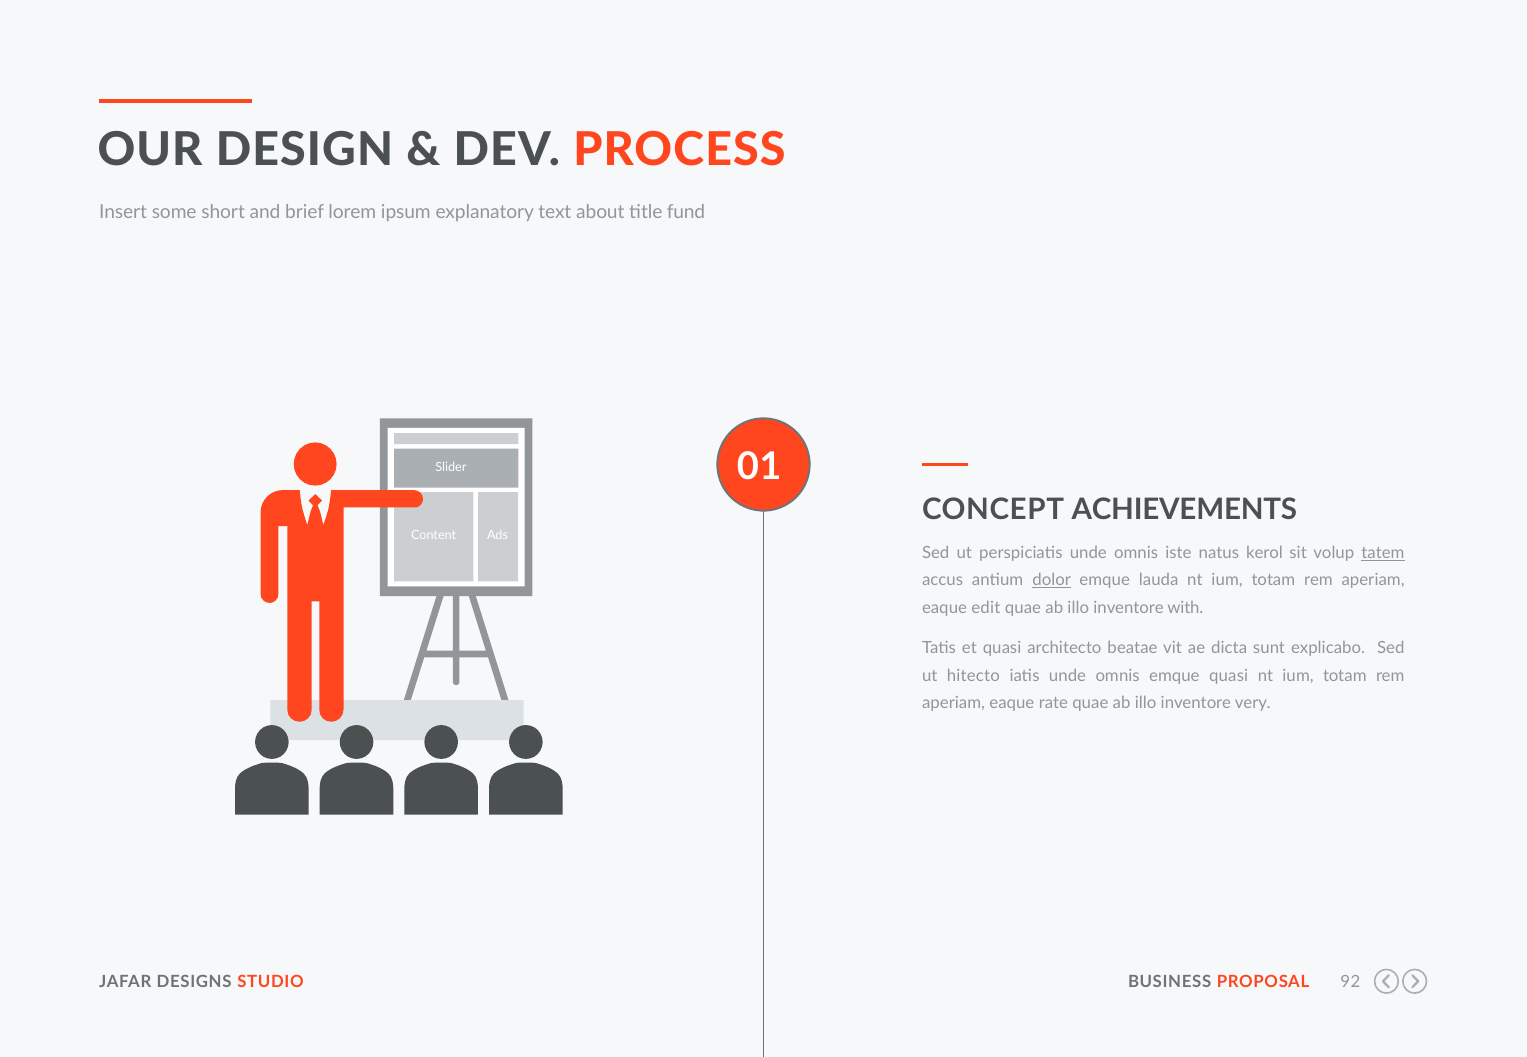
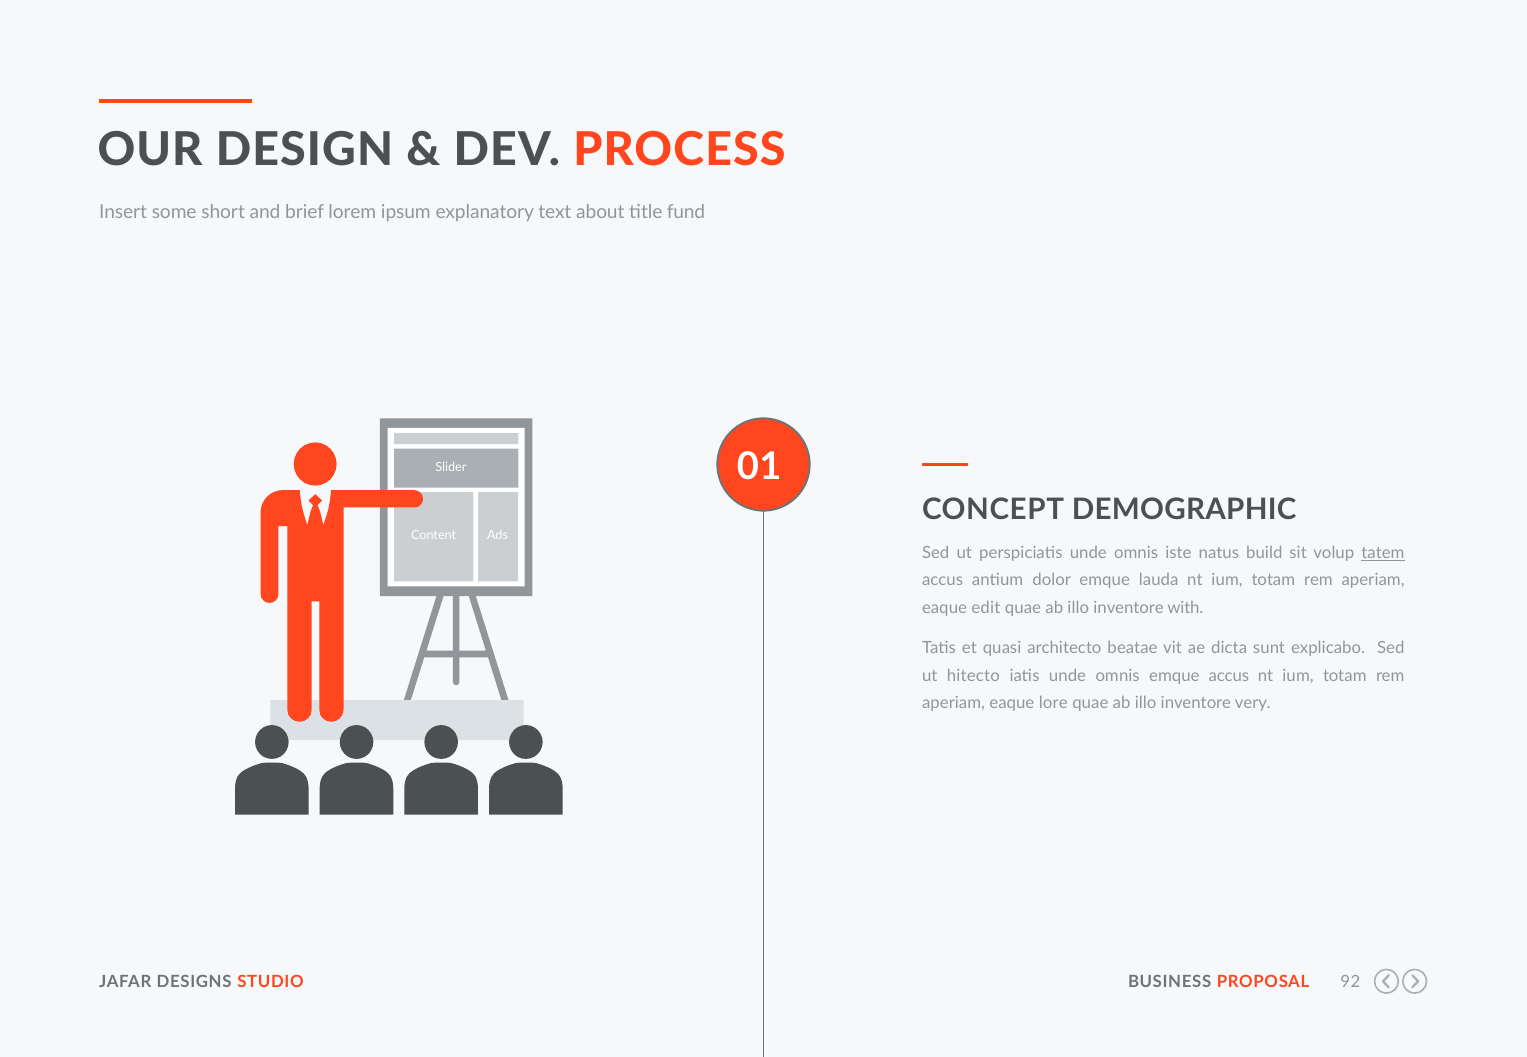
ACHIEVEMENTS: ACHIEVEMENTS -> DEMOGRAPHIC (1184, 510)
kerol: kerol -> build (1264, 553)
dolor underline: present -> none (1052, 581)
emque quasi: quasi -> accus (1229, 676)
rate: rate -> lore (1053, 704)
